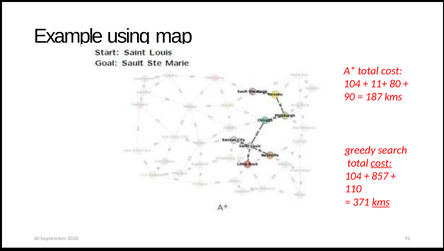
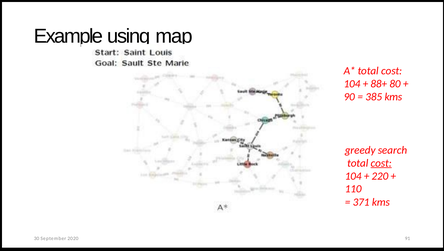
11+: 11+ -> 88+ (379, 84)
187: 187 -> 385 (374, 97)
857: 857 -> 220 (380, 176)
kms underline: present -> none (381, 202)
